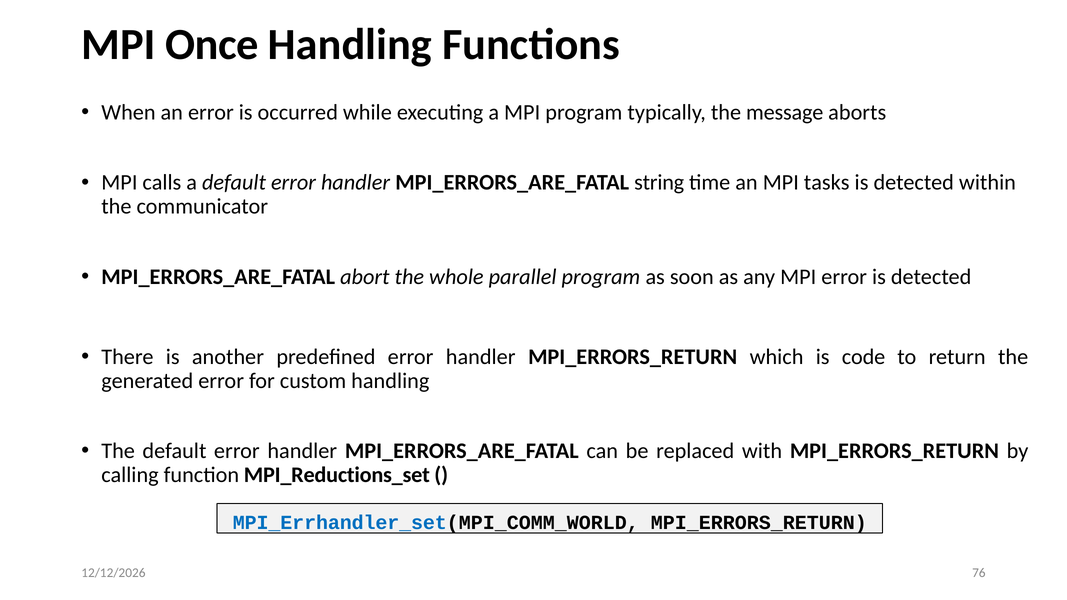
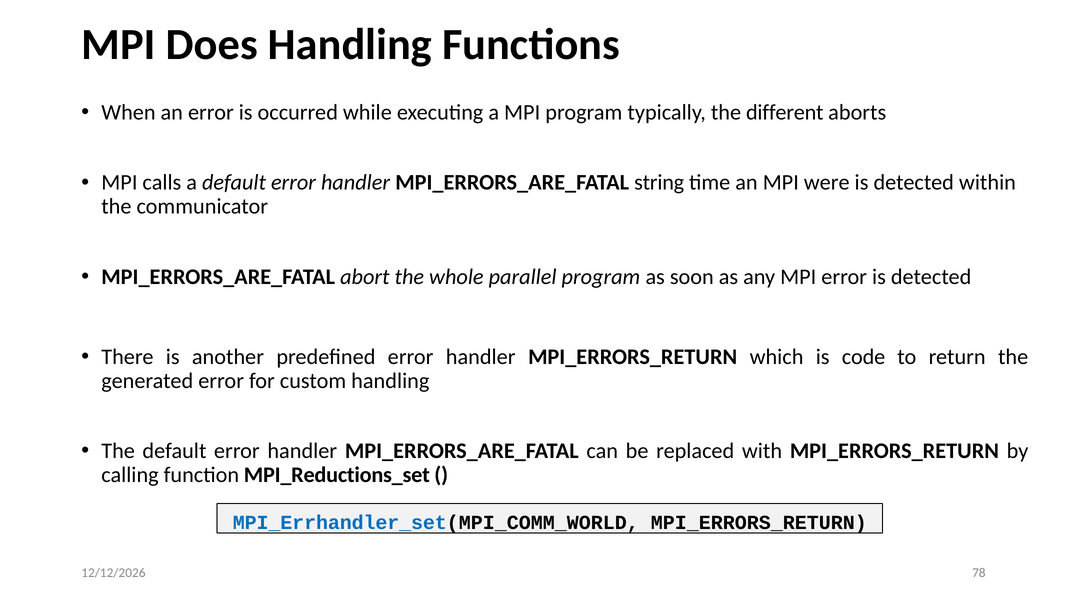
Once: Once -> Does (212, 44)
message: message -> different (785, 112)
tasks: tasks -> were (827, 183)
76: 76 -> 78 (979, 573)
